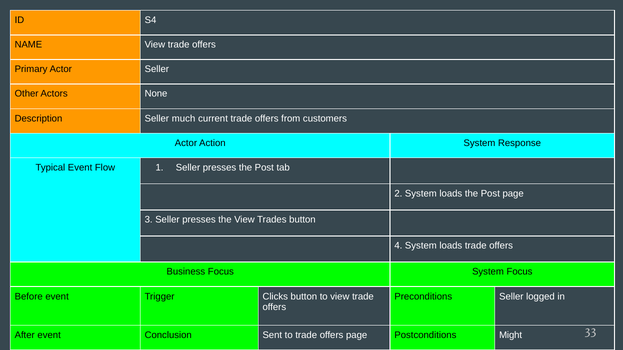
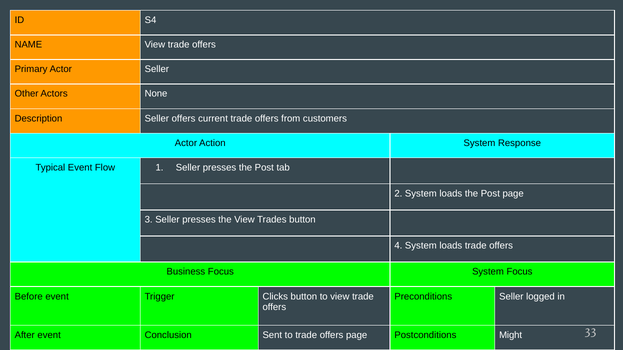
Seller much: much -> offers (184, 119)
